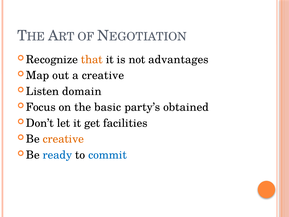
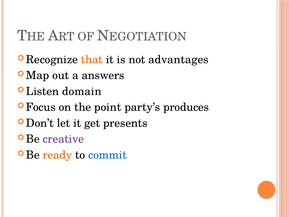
a creative: creative -> answers (103, 75)
basic: basic -> point (108, 107)
obtained: obtained -> produces (186, 107)
facilities: facilities -> presents (125, 123)
creative colour: orange -> purple (63, 139)
ready colour: blue -> orange (57, 155)
